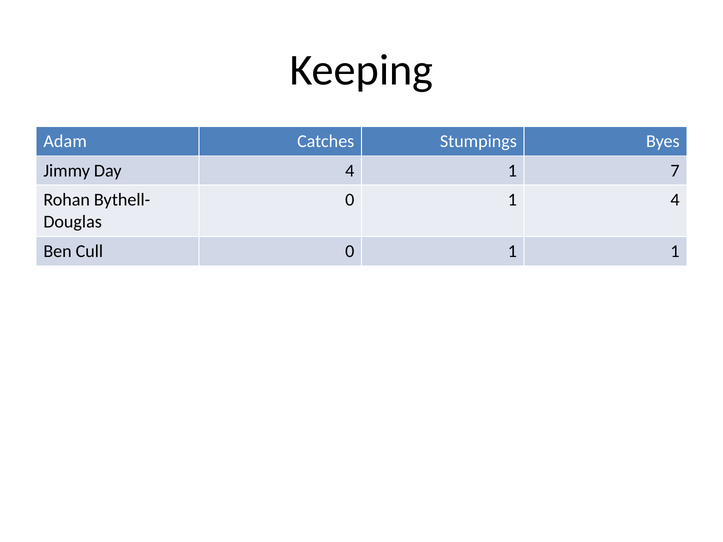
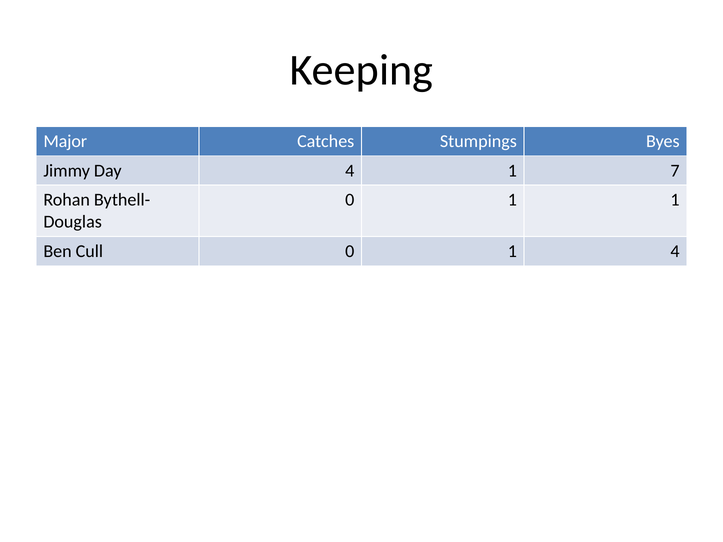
Adam: Adam -> Major (65, 141)
1 4: 4 -> 1 (675, 200)
1 1: 1 -> 4 (675, 251)
